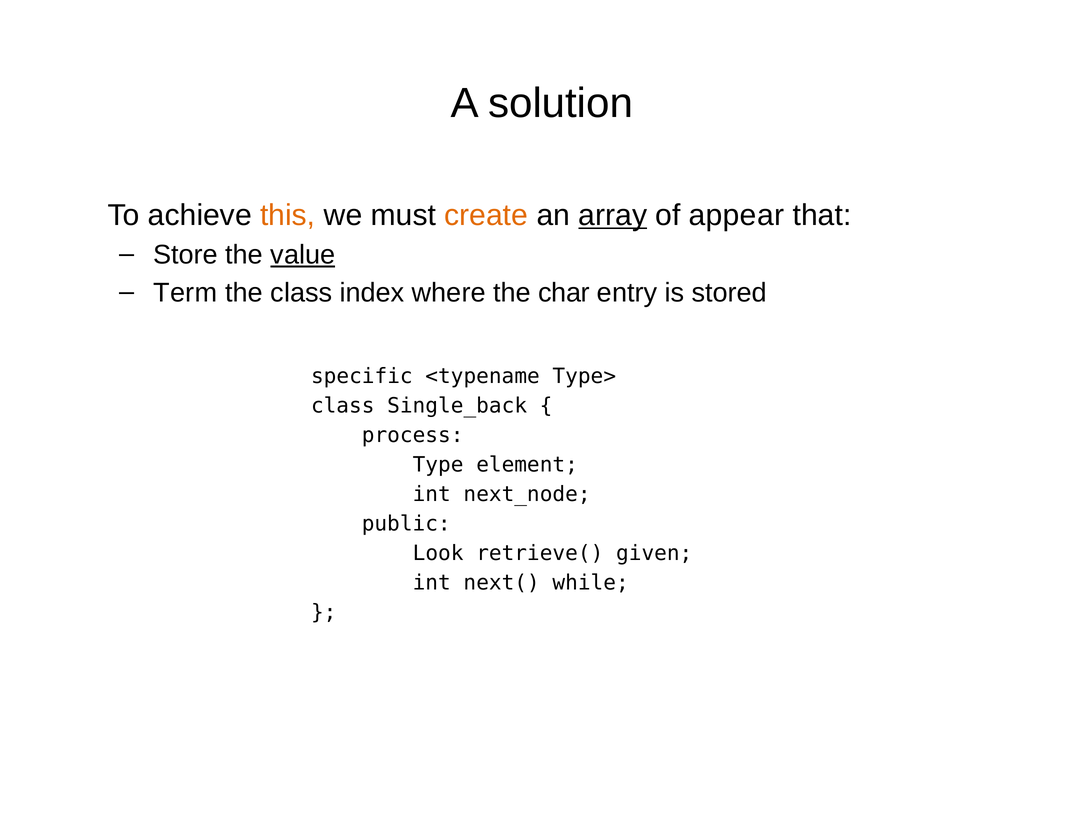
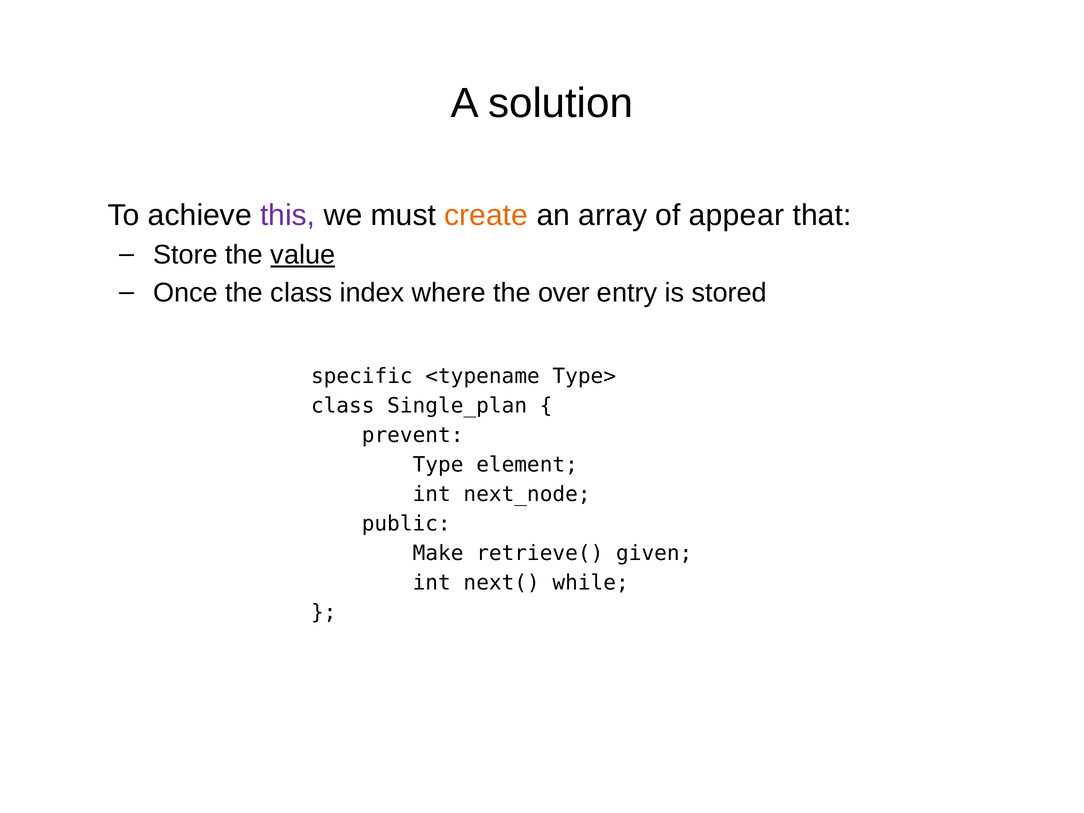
this colour: orange -> purple (288, 215)
array underline: present -> none (613, 215)
Term: Term -> Once (185, 293)
char: char -> over (564, 293)
Single_back: Single_back -> Single_plan (457, 406)
process: process -> prevent (413, 435)
Look: Look -> Make (438, 553)
